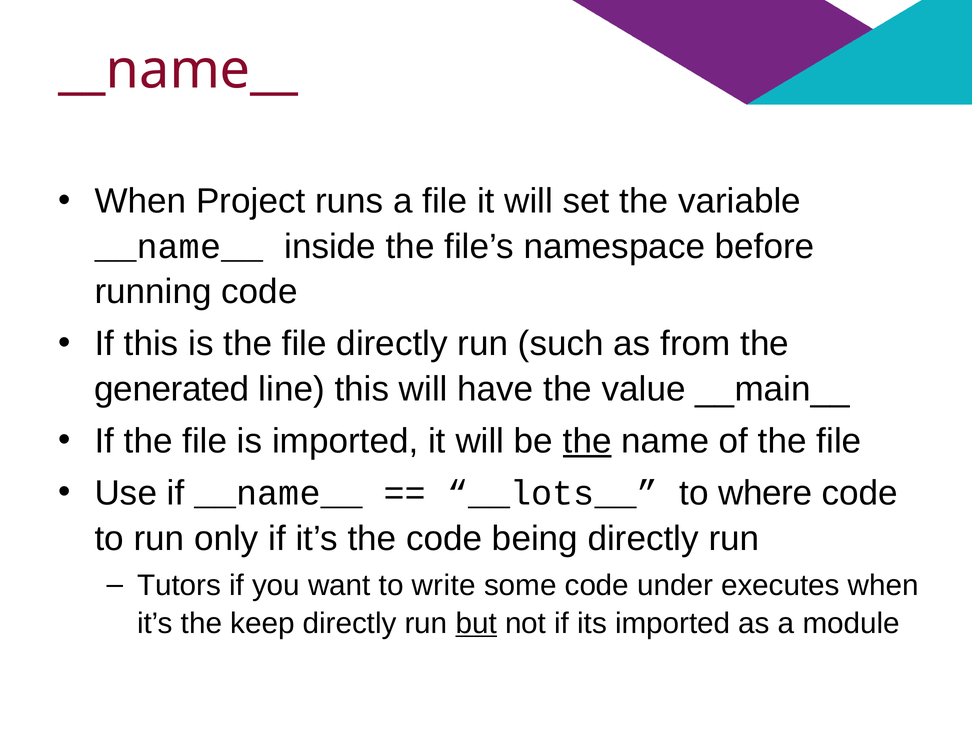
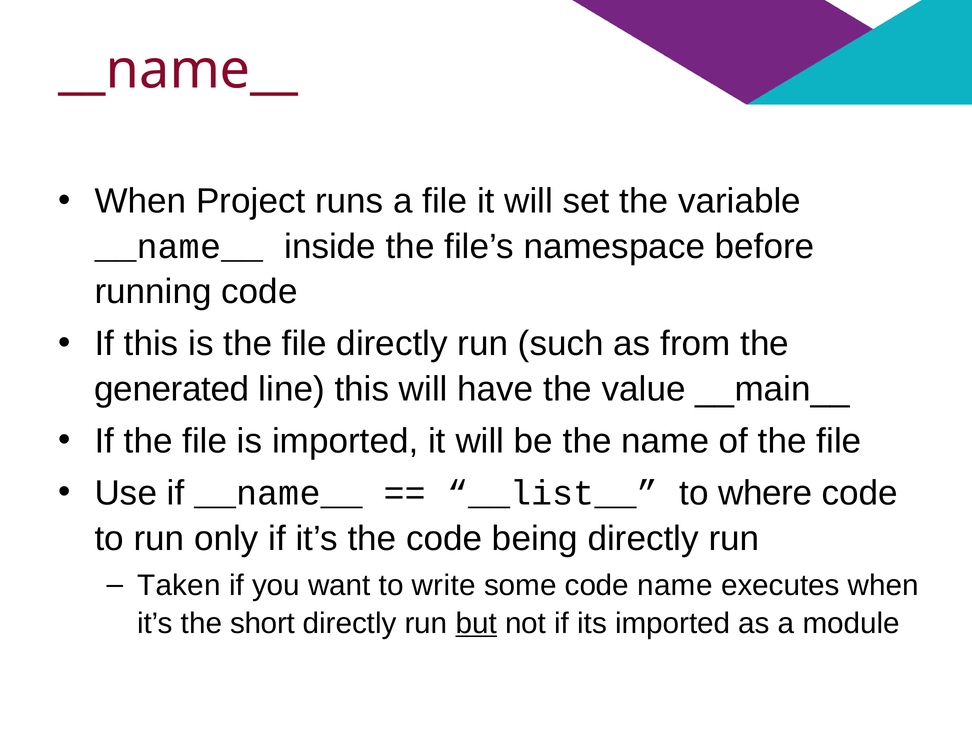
the underline: present -> none (587, 441)
__lots__: __lots__ -> __list__ (552, 493)
Tutors: Tutors -> Taken (179, 585)
code under: under -> name (675, 585)
keep: keep -> short (263, 623)
